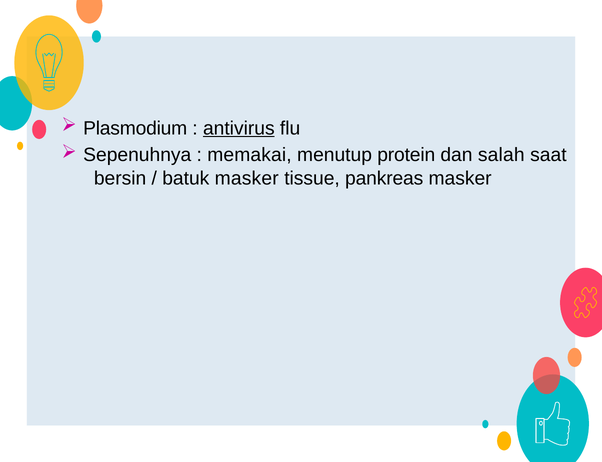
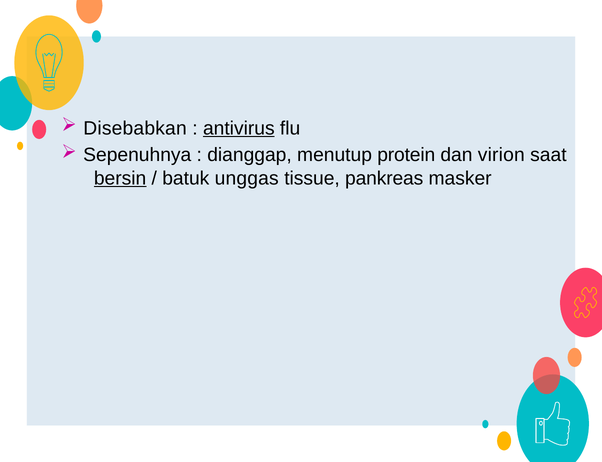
Plasmodium: Plasmodium -> Disebabkan (135, 128)
memakai: memakai -> dianggap (250, 155)
salah: salah -> virion (501, 155)
bersin underline: none -> present (120, 178)
batuk masker: masker -> unggas (247, 178)
